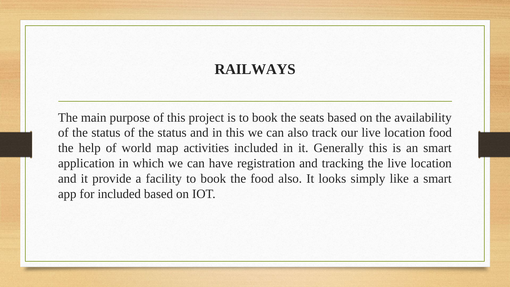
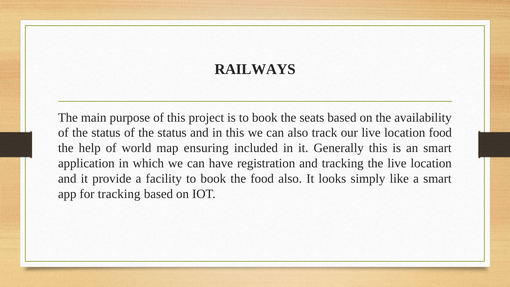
activities: activities -> ensuring (206, 148)
for included: included -> tracking (119, 194)
